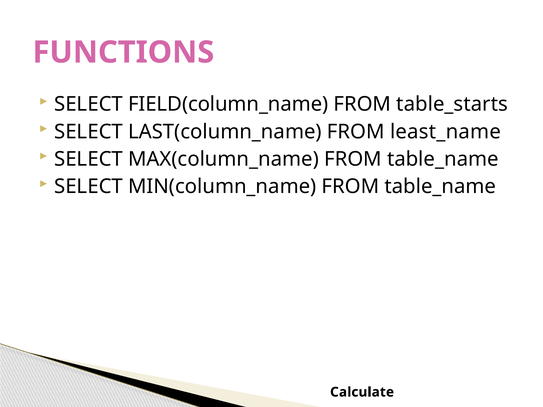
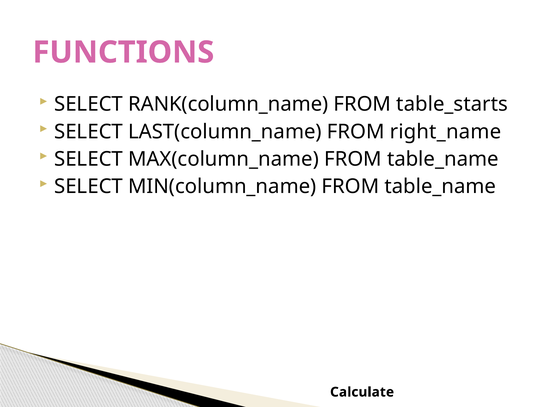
FIELD(column_name: FIELD(column_name -> RANK(column_name (228, 104)
least_name: least_name -> right_name (446, 132)
